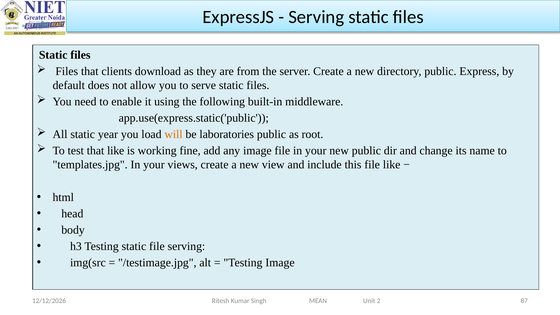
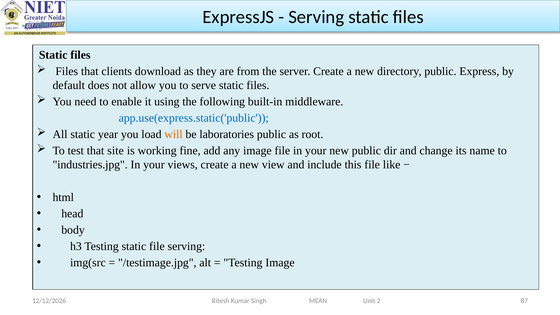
app.use(express.static('public colour: black -> blue (194, 118)
that like: like -> site (116, 151)
templates.jpg: templates.jpg -> industries.jpg (90, 165)
